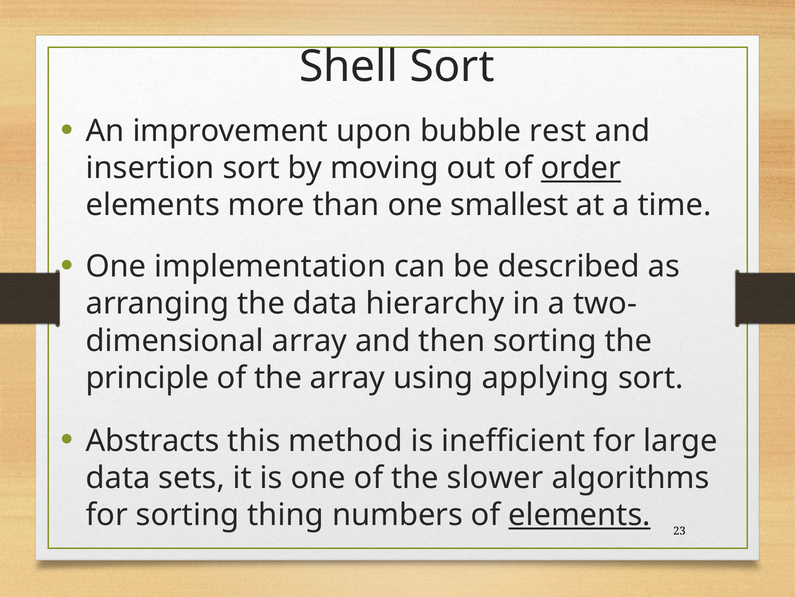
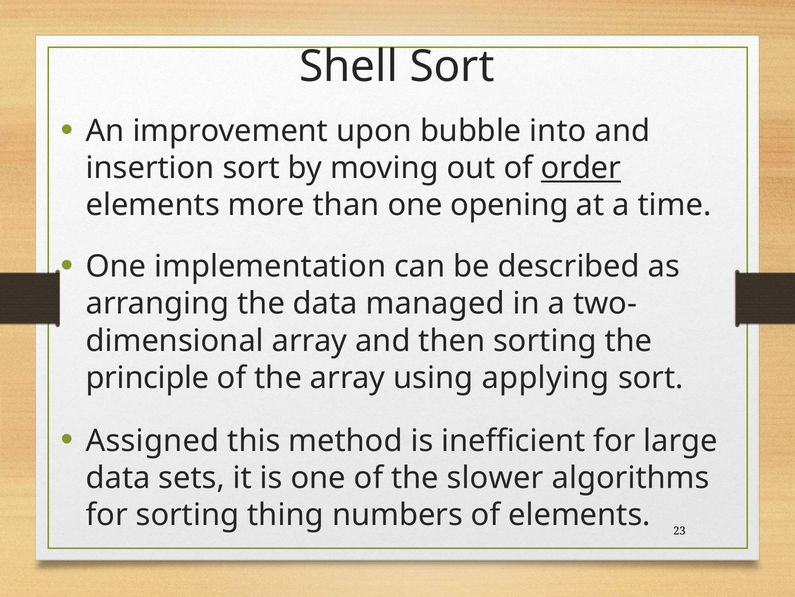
rest: rest -> into (558, 131)
smallest: smallest -> opening (509, 205)
hierarchy: hierarchy -> managed (435, 303)
Abstracts: Abstracts -> Assigned (153, 440)
elements underline: present -> none (579, 515)
